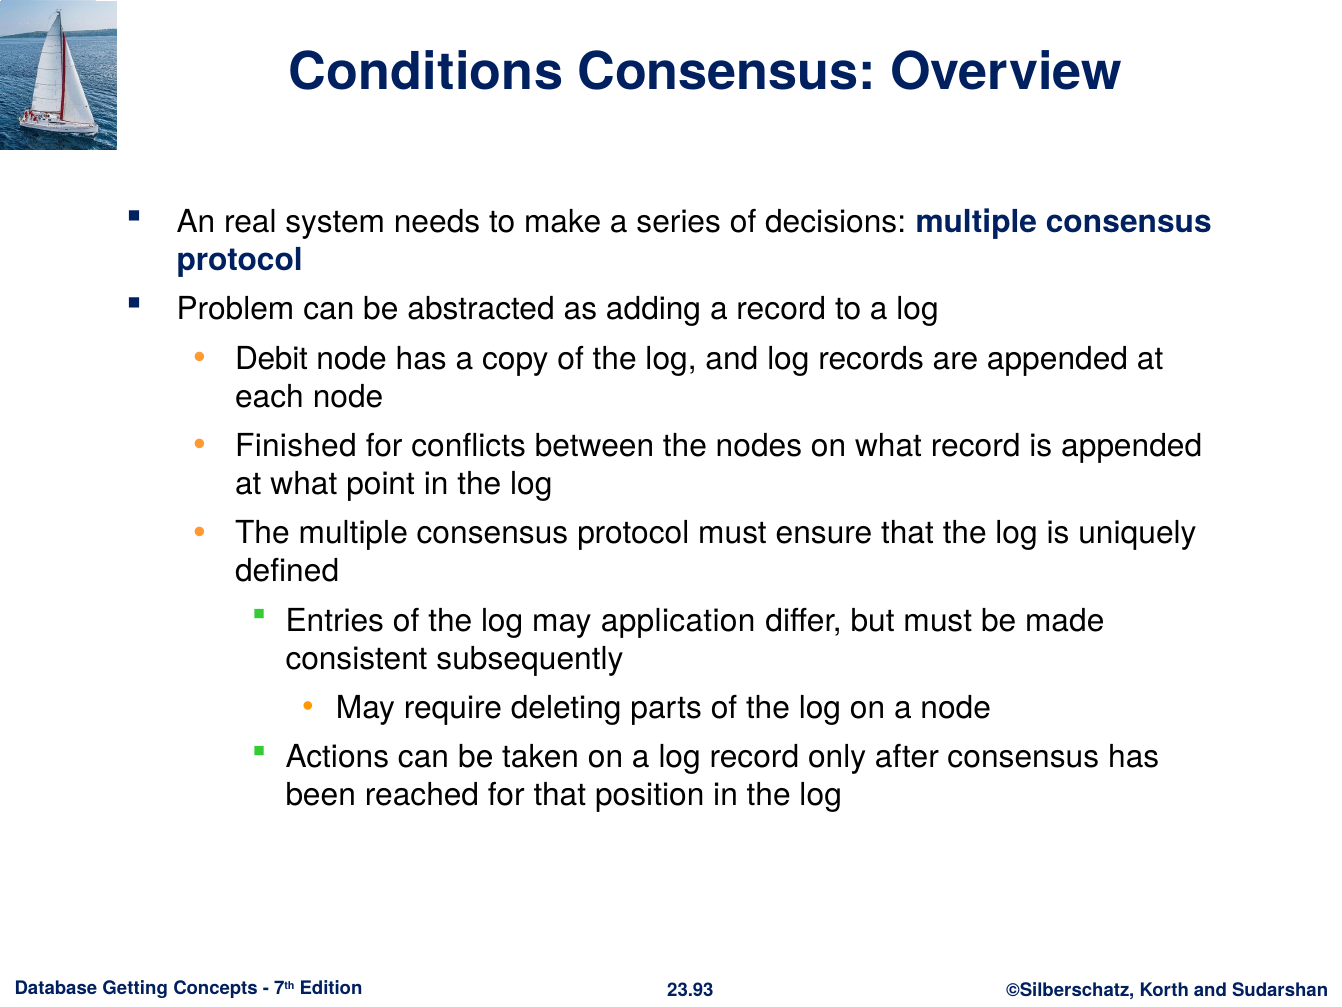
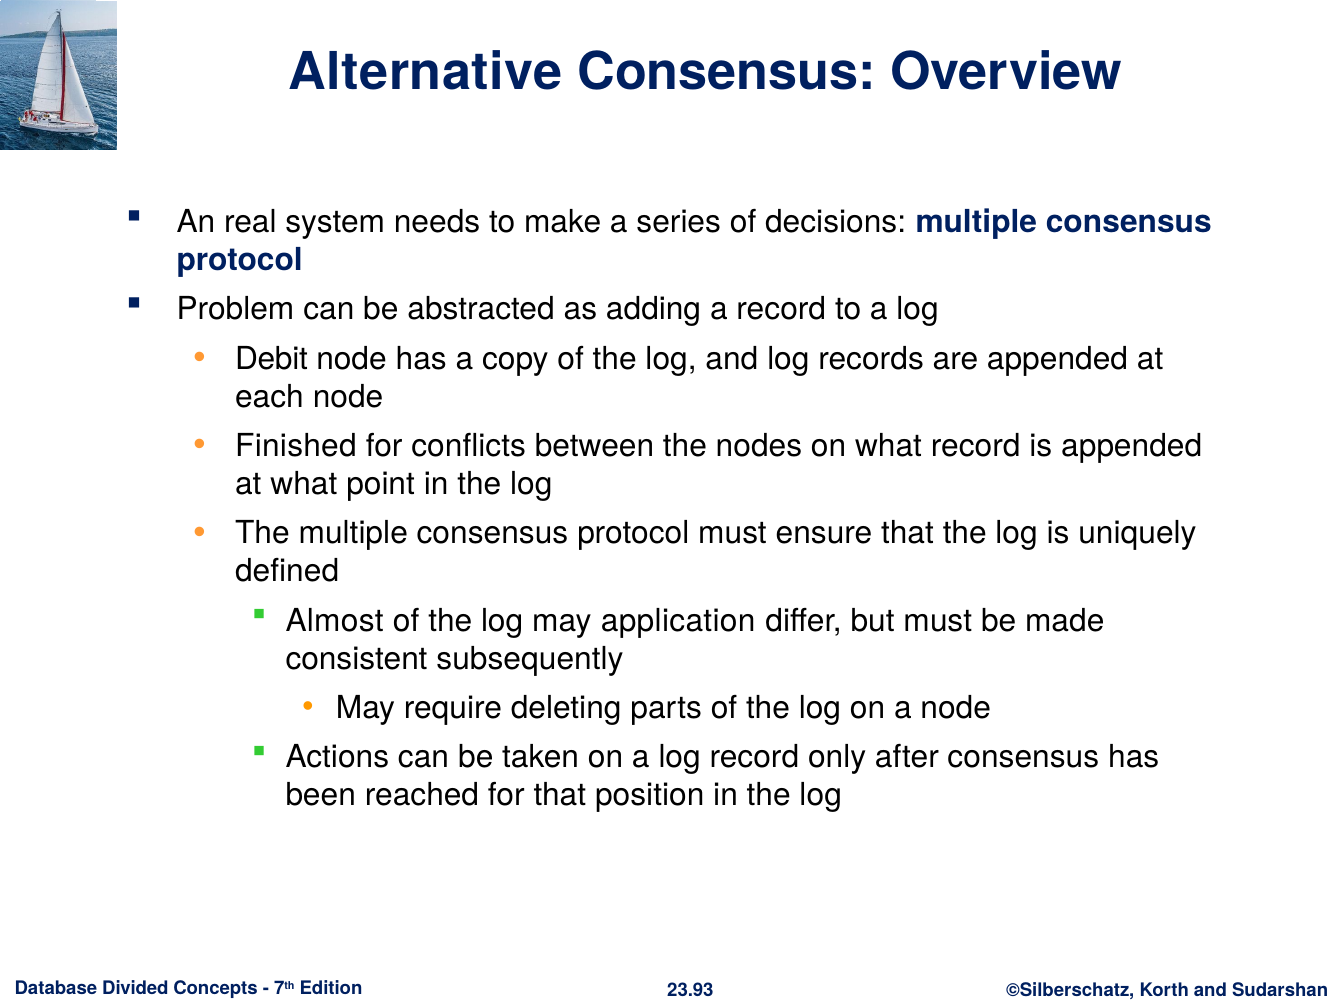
Conditions: Conditions -> Alternative (426, 72)
Entries: Entries -> Almost (335, 620)
Getting: Getting -> Divided (135, 988)
